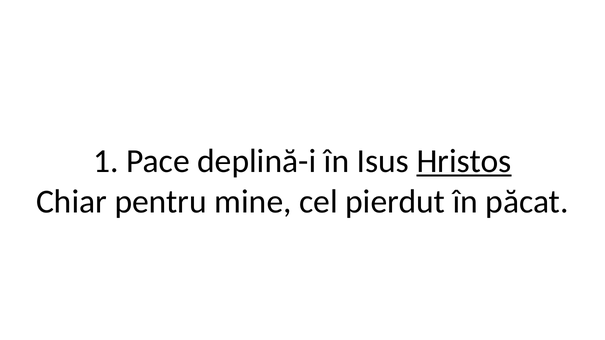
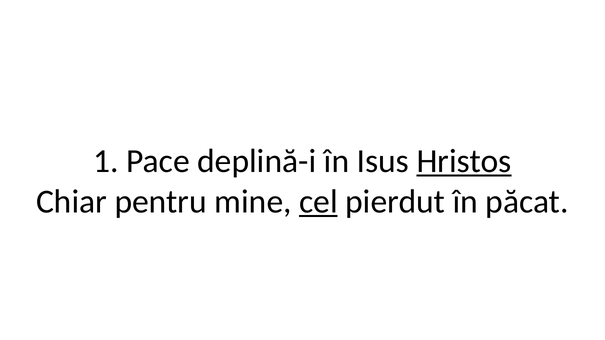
cel underline: none -> present (318, 202)
